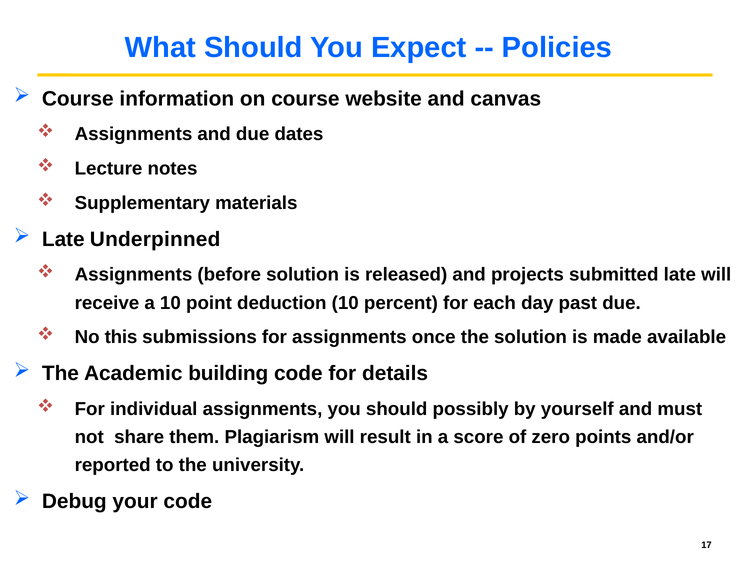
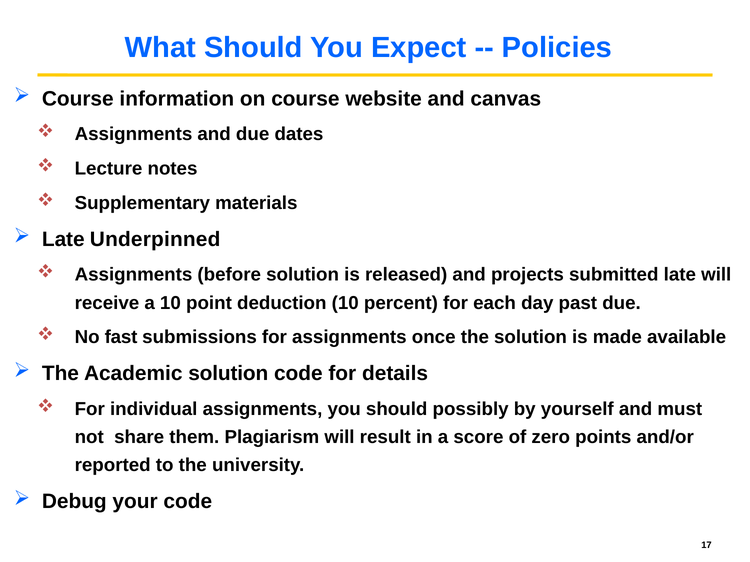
this: this -> fast (121, 338)
Academic building: building -> solution (228, 374)
